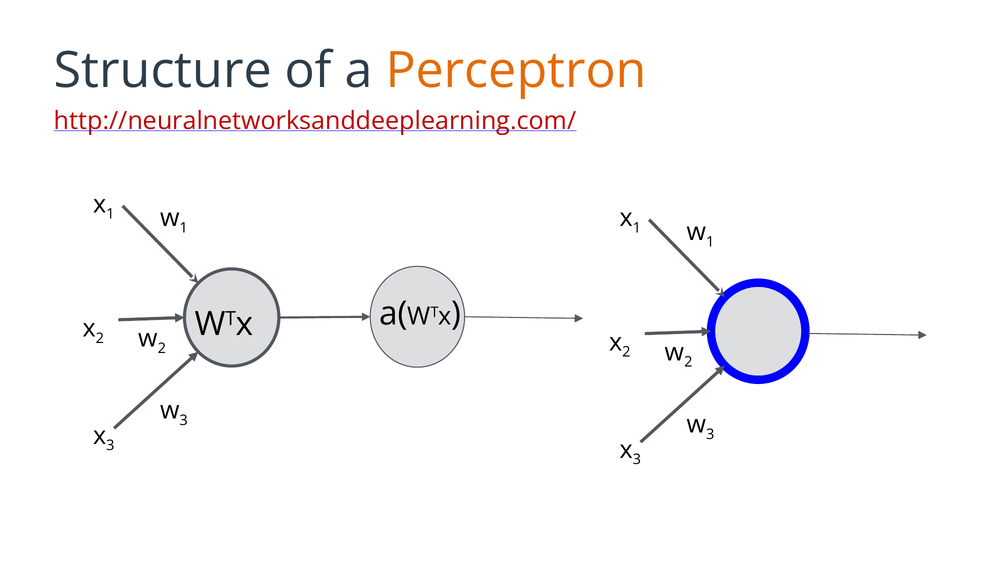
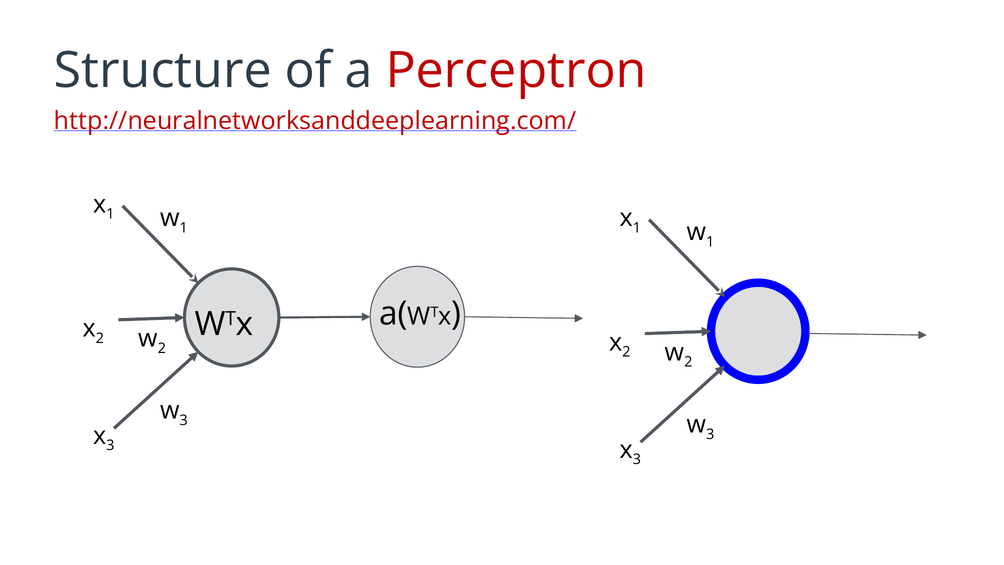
Perceptron colour: orange -> red (516, 71)
